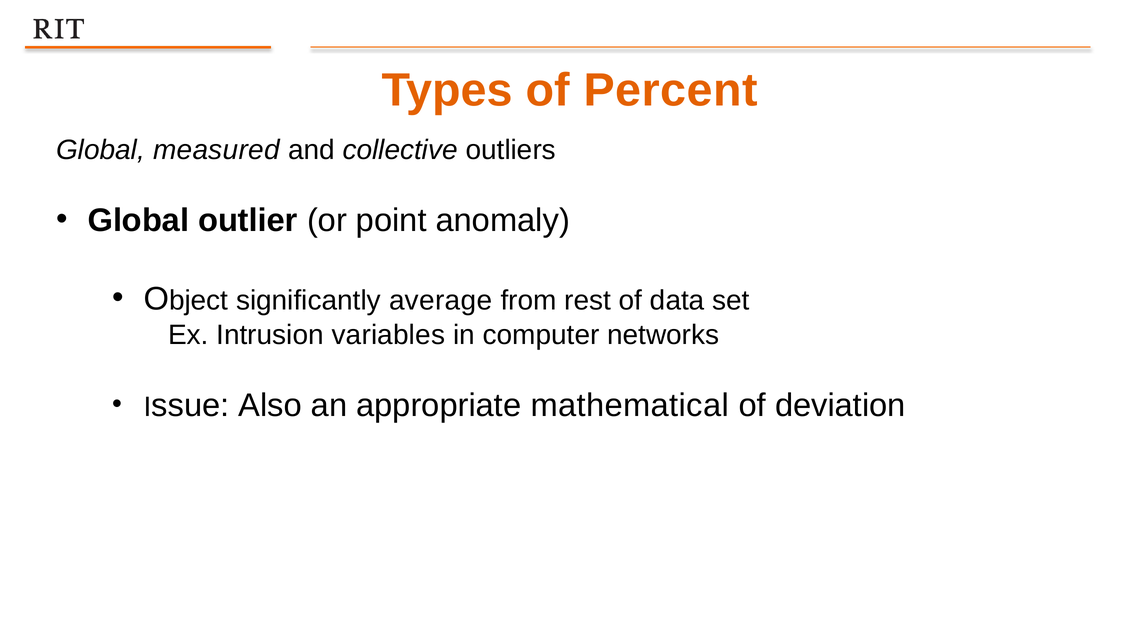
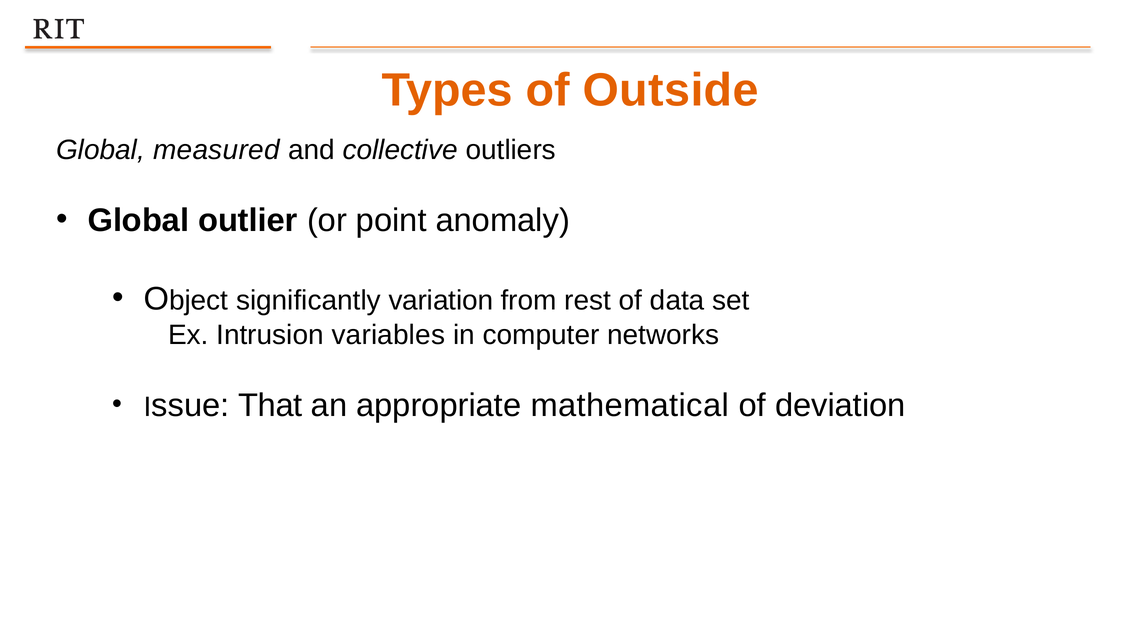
Percent: Percent -> Outside (671, 91)
average: average -> variation (441, 301)
Also: Also -> That (270, 406)
